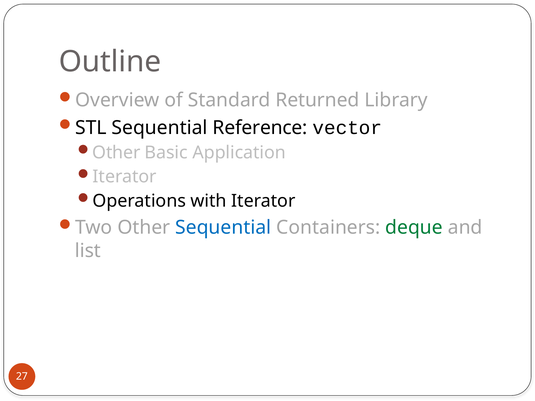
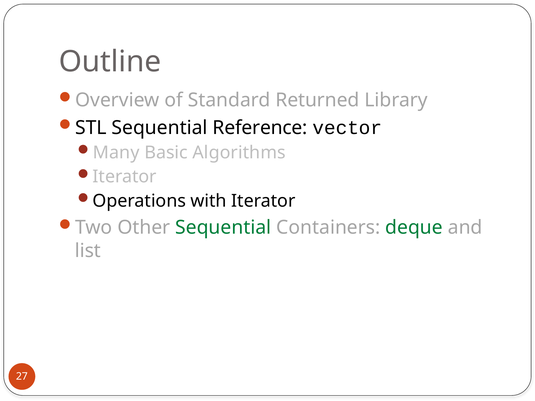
Other: Other -> Many (116, 153)
Application: Application -> Algorithms (239, 153)
Sequential colour: blue -> green (223, 228)
